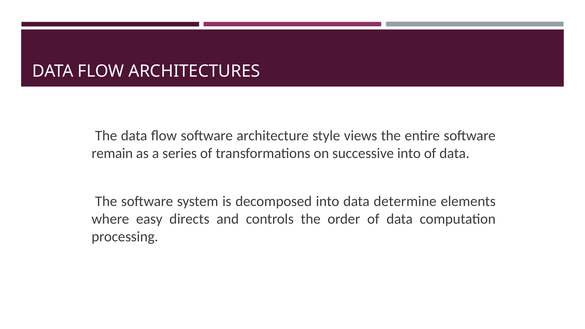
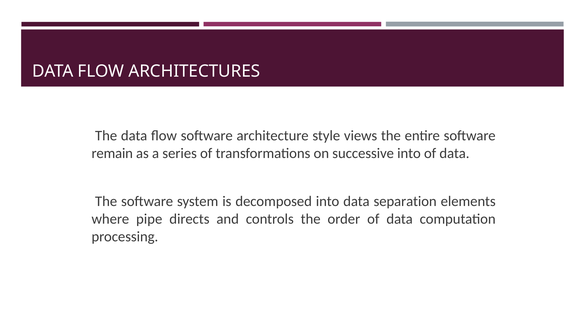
determine: determine -> separation (405, 201)
easy: easy -> pipe (149, 219)
